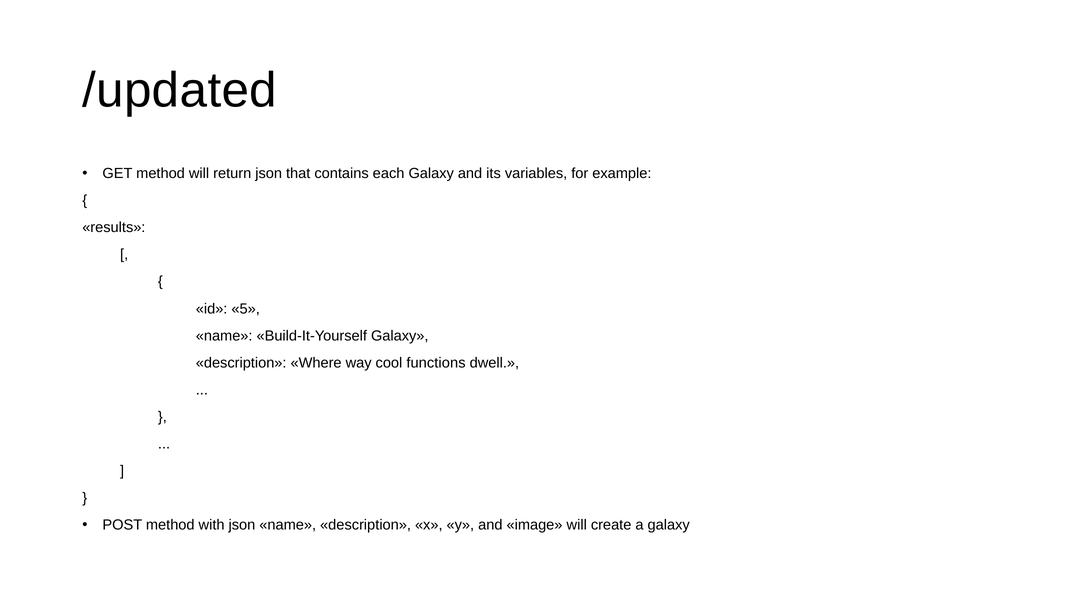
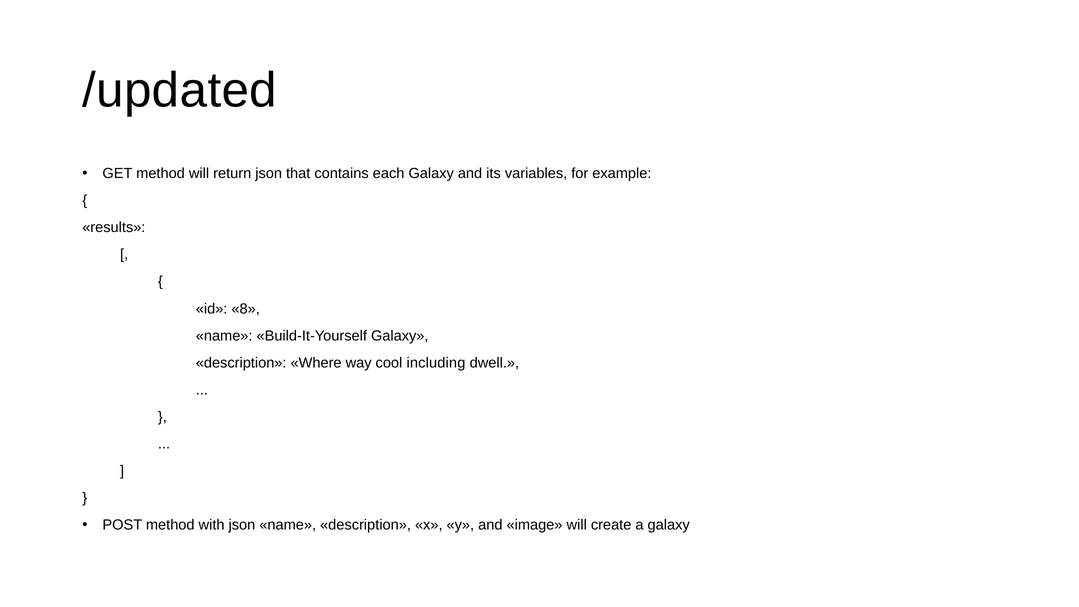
5: 5 -> 8 (246, 309)
functions: functions -> including (436, 363)
